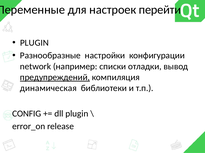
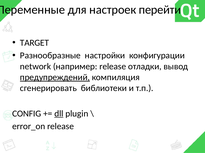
PLUGIN: PLUGIN -> TARGET (34, 43)
например списки: списки -> release (113, 67)
динамическая: динамическая -> сгенерировать (48, 89)
dll underline: none -> present (59, 114)
